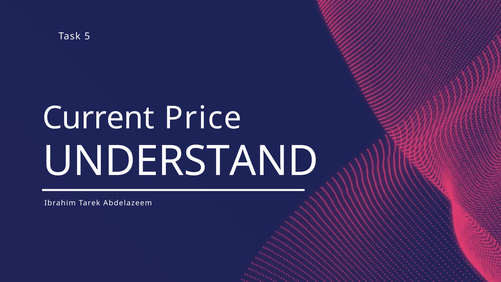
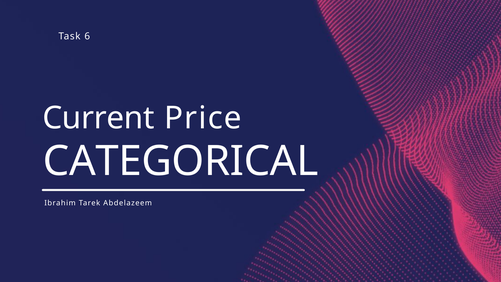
5: 5 -> 6 (87, 36)
UNDERSTAND: UNDERSTAND -> CATEGORICAL (181, 161)
